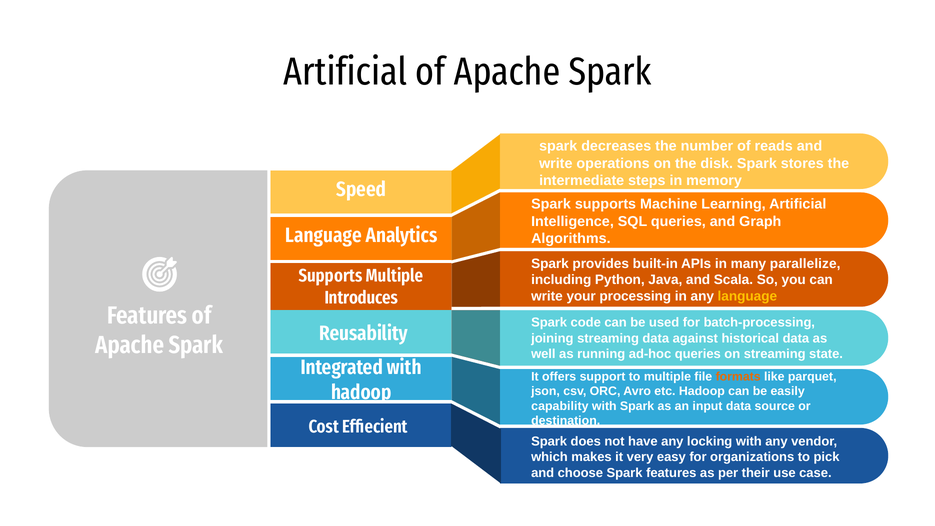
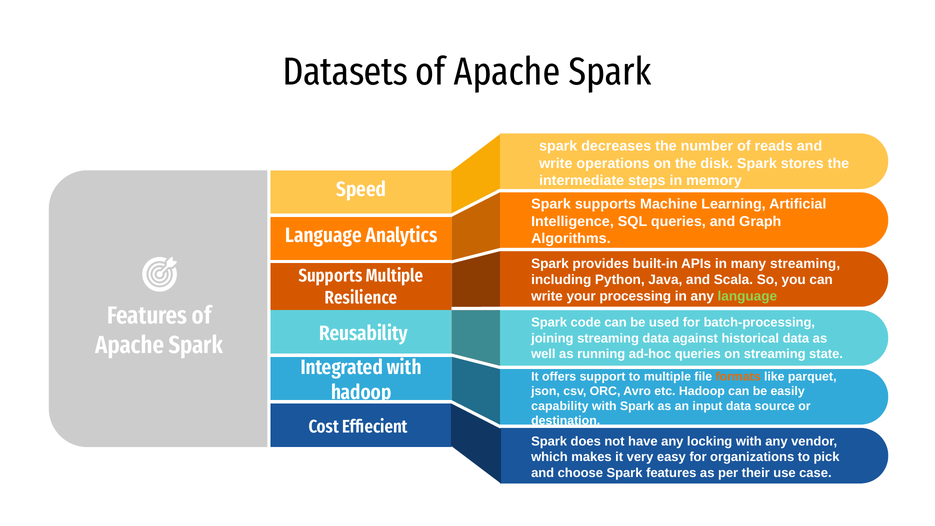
Artificial: Artificial -> Datasets (345, 72)
many parallelize: parallelize -> streaming (805, 264)
language colour: yellow -> light green (747, 296)
Introduces: Introduces -> Resilience (361, 298)
